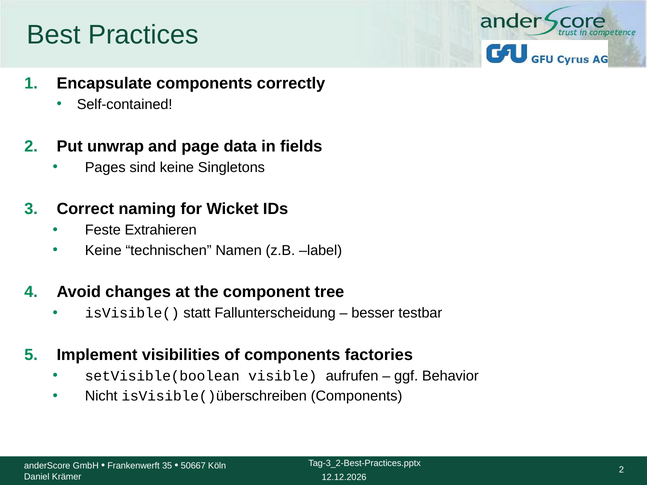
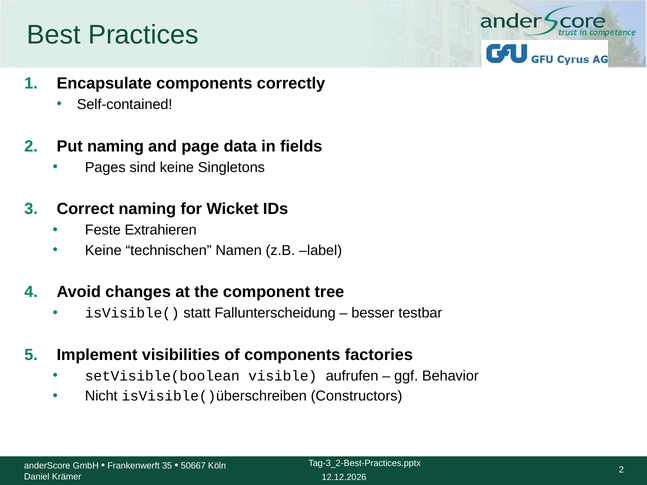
Put unwrap: unwrap -> naming (116, 146)
isVisible()überschreiben Components: Components -> Constructors (357, 396)
